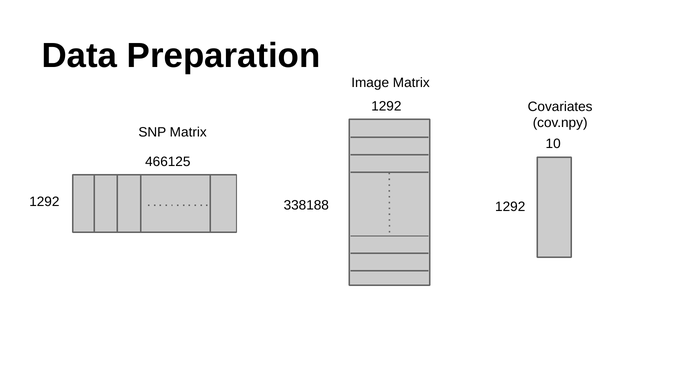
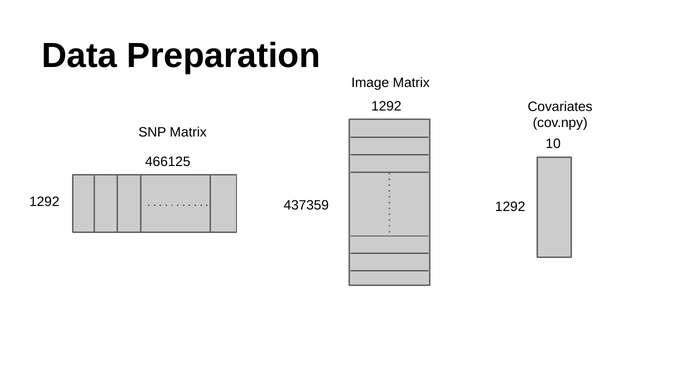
338188: 338188 -> 437359 (306, 205)
